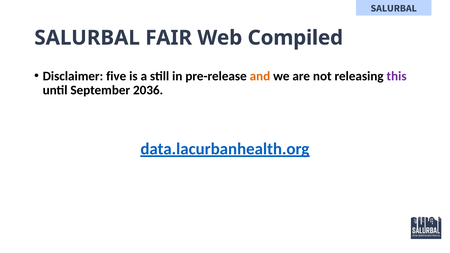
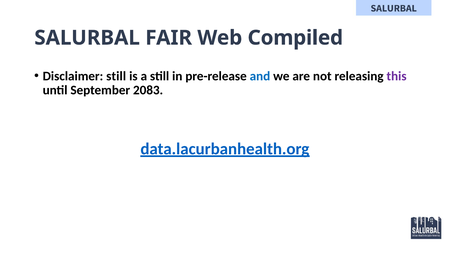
Disclaimer five: five -> still (116, 76)
and colour: orange -> blue (260, 76)
2036: 2036 -> 2083 (148, 90)
